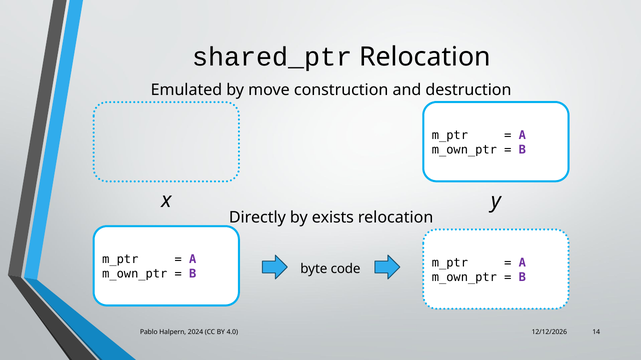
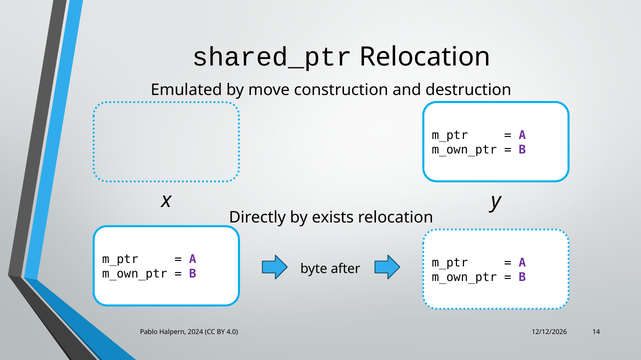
code: code -> after (346, 269)
